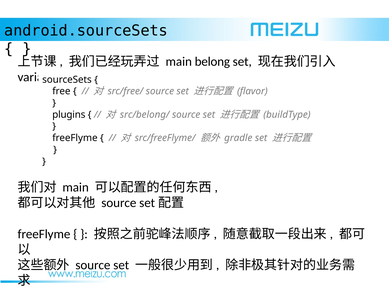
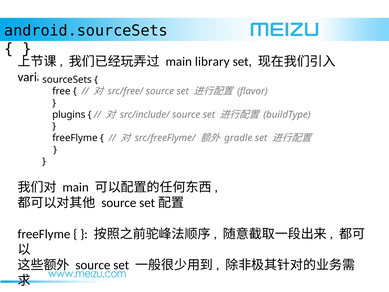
belong: belong -> library (212, 61)
src/belong/: src/belong/ -> src/include/ (145, 114)
